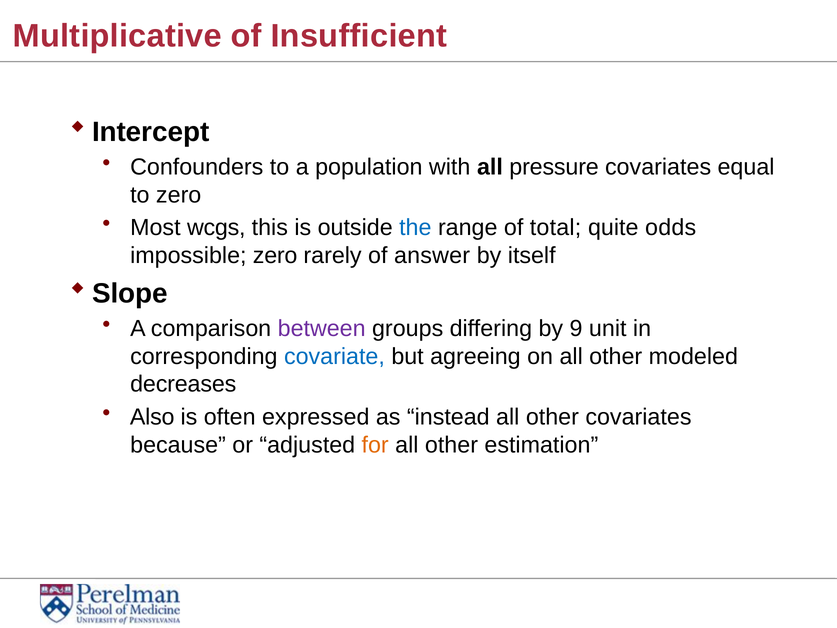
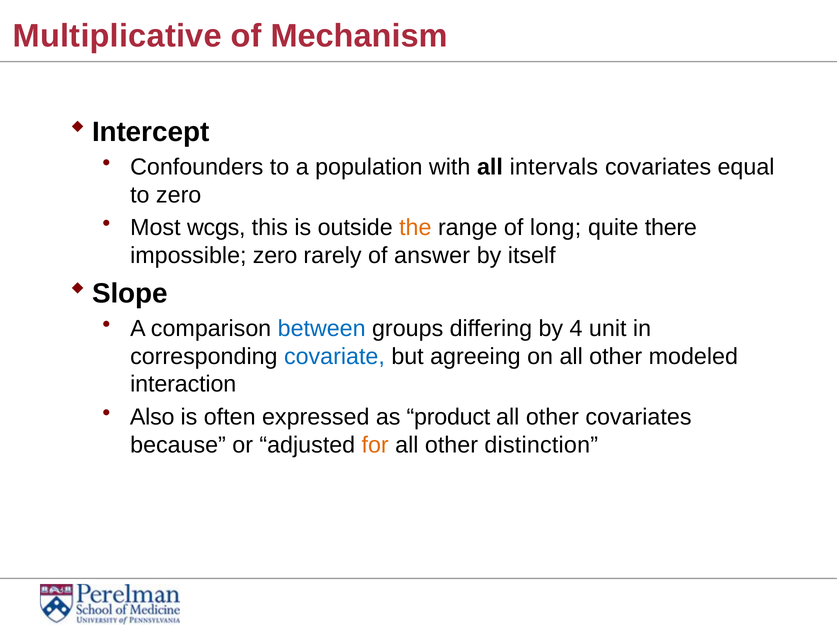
Insufficient: Insufficient -> Mechanism (359, 36)
pressure: pressure -> intervals (554, 167)
the colour: blue -> orange (415, 227)
total: total -> long (556, 227)
odds: odds -> there (671, 227)
between colour: purple -> blue (322, 328)
9: 9 -> 4 (576, 328)
decreases: decreases -> interaction (183, 384)
instead: instead -> product (448, 417)
estimation: estimation -> distinction (541, 445)
